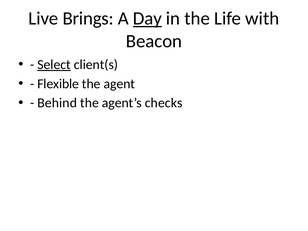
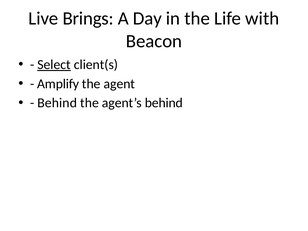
Day underline: present -> none (147, 19)
Flexible: Flexible -> Amplify (58, 84)
agent’s checks: checks -> behind (164, 103)
